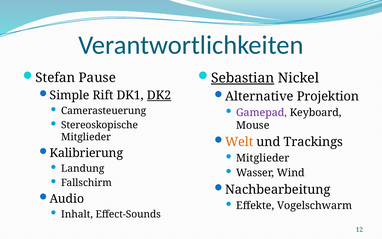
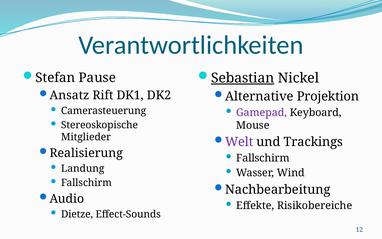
Simple: Simple -> Ansatz (70, 95)
DK2 underline: present -> none (159, 95)
Welt colour: orange -> purple (239, 142)
Kalibrierung: Kalibrierung -> Realisierung (86, 153)
Mitglieder: Mitglieder -> Fallschirm (263, 158)
Vogelschwarm: Vogelschwarm -> Risikobereiche (315, 205)
Inhalt: Inhalt -> Dietze (77, 214)
